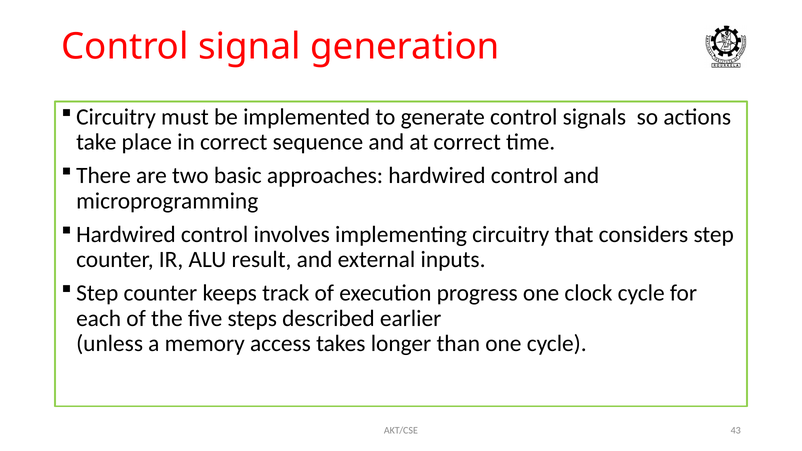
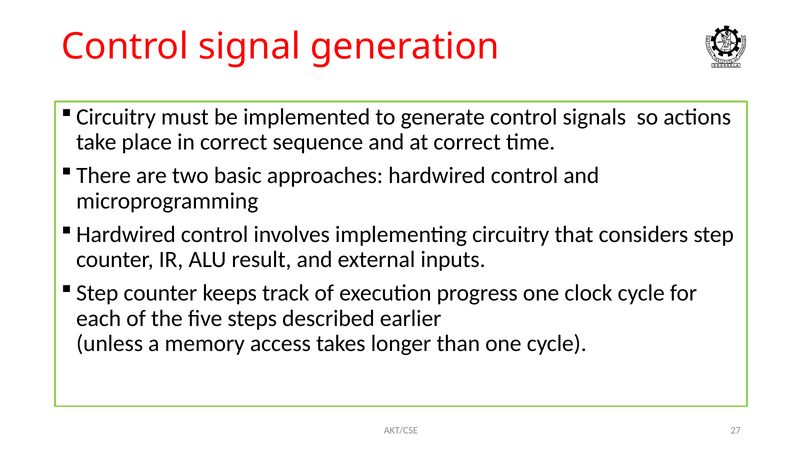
43: 43 -> 27 (736, 431)
